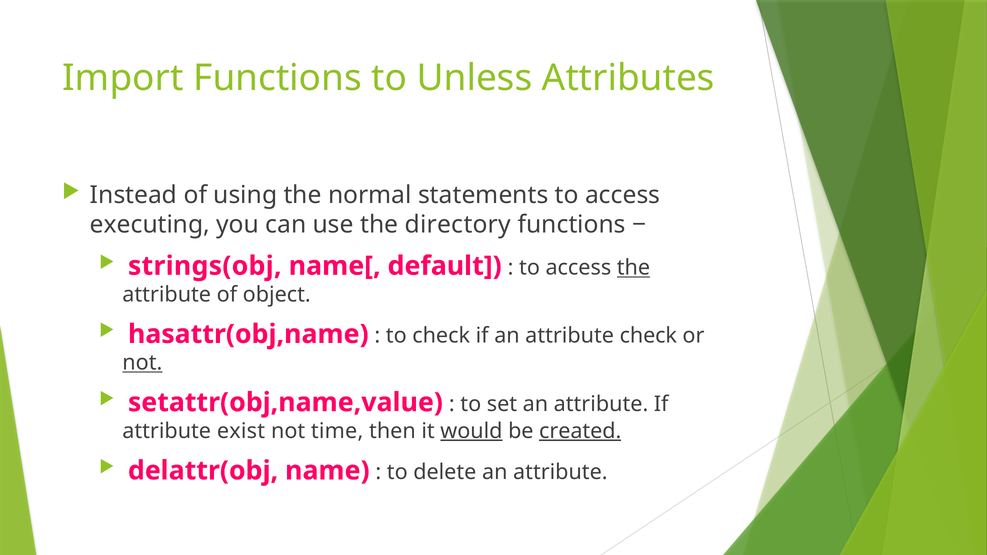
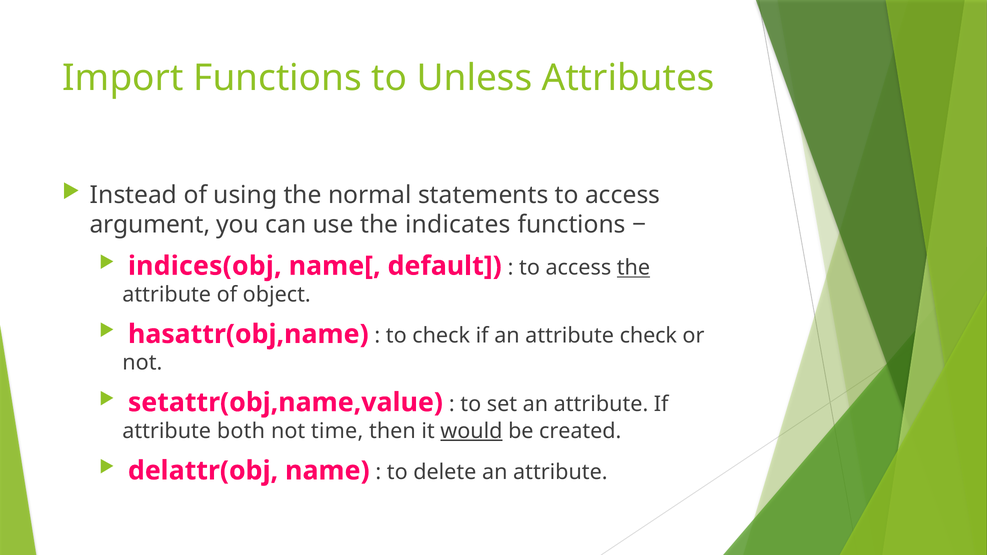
executing: executing -> argument (150, 225)
directory: directory -> indicates (458, 225)
strings(obj: strings(obj -> indices(obj (205, 266)
not underline: present -> none (142, 363)
exist: exist -> both (241, 431)
created underline: present -> none (580, 431)
